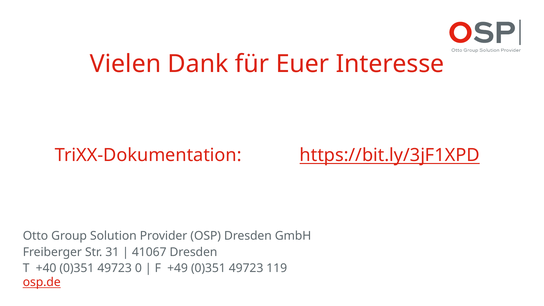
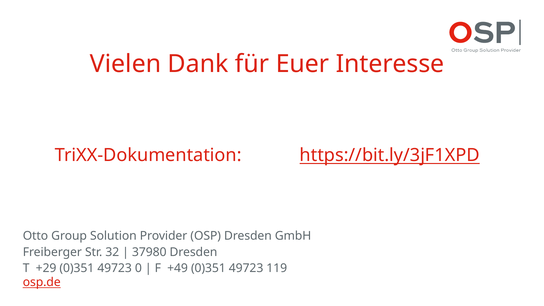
31: 31 -> 32 (112, 252)
41067: 41067 -> 37980 (149, 252)
+40: +40 -> +29 (46, 268)
